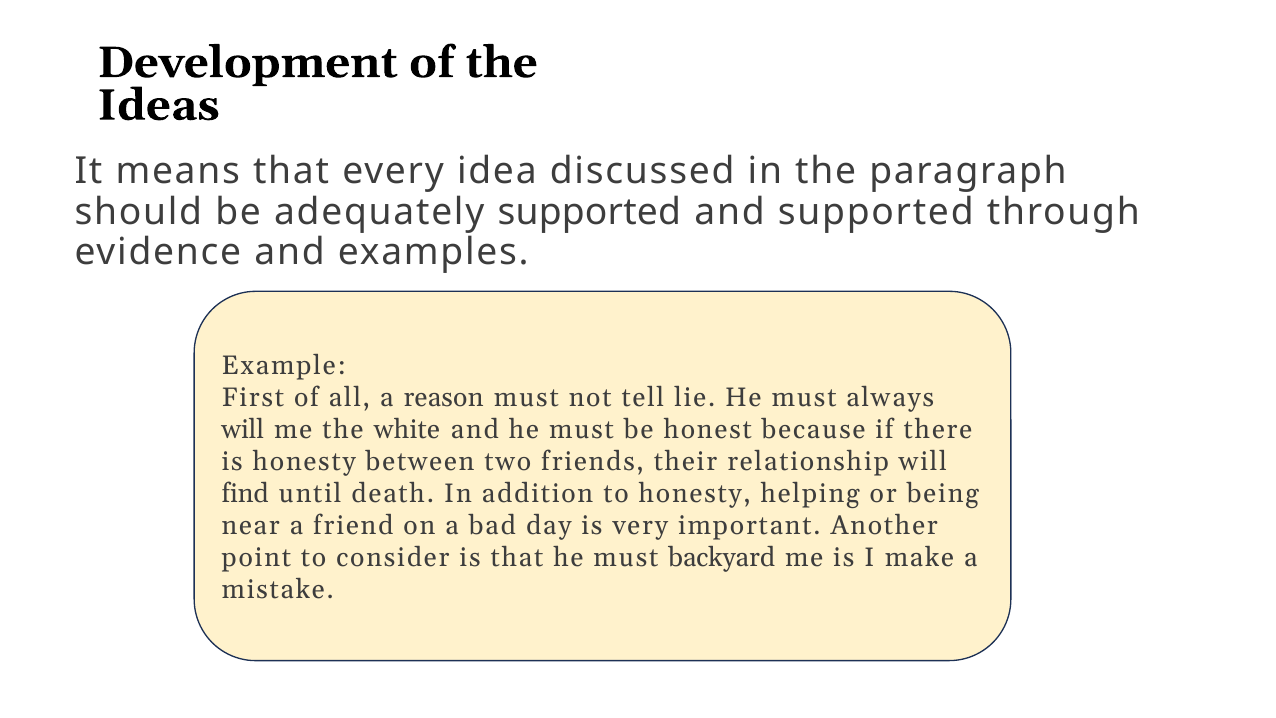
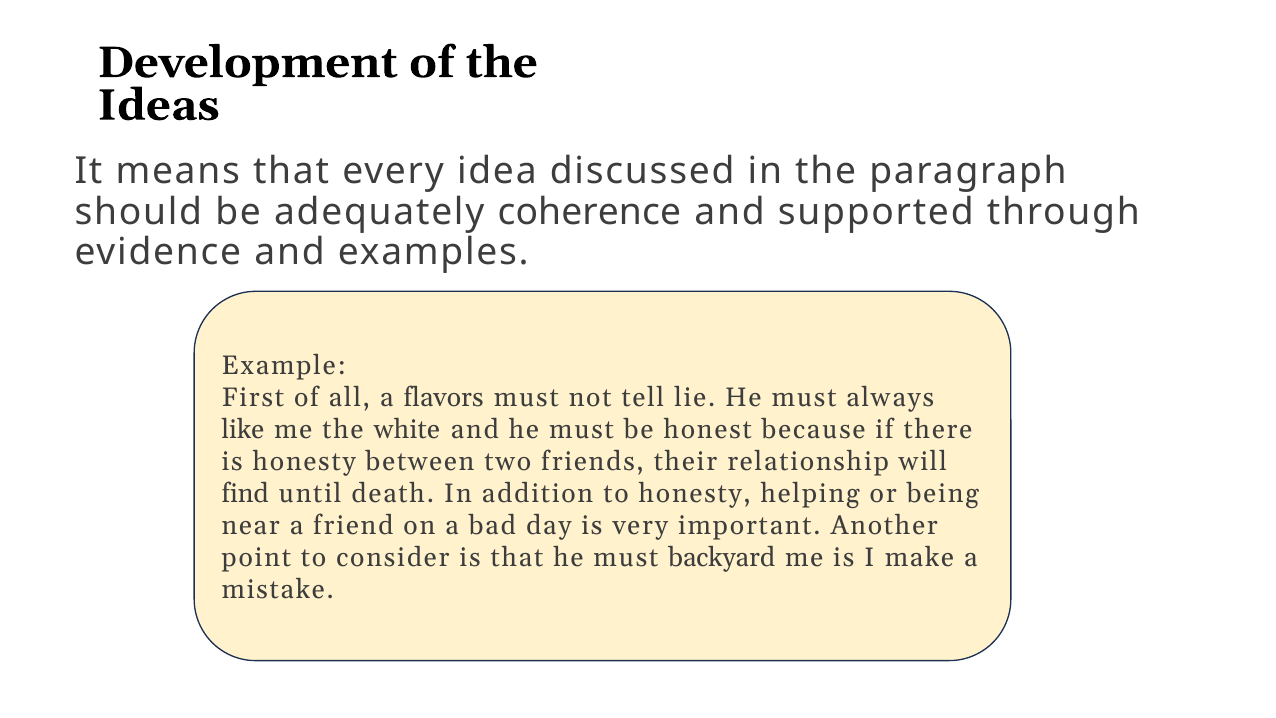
adequately supported: supported -> coherence (589, 212)
reason: reason -> flavors (444, 398)
will: will -> like (243, 430)
